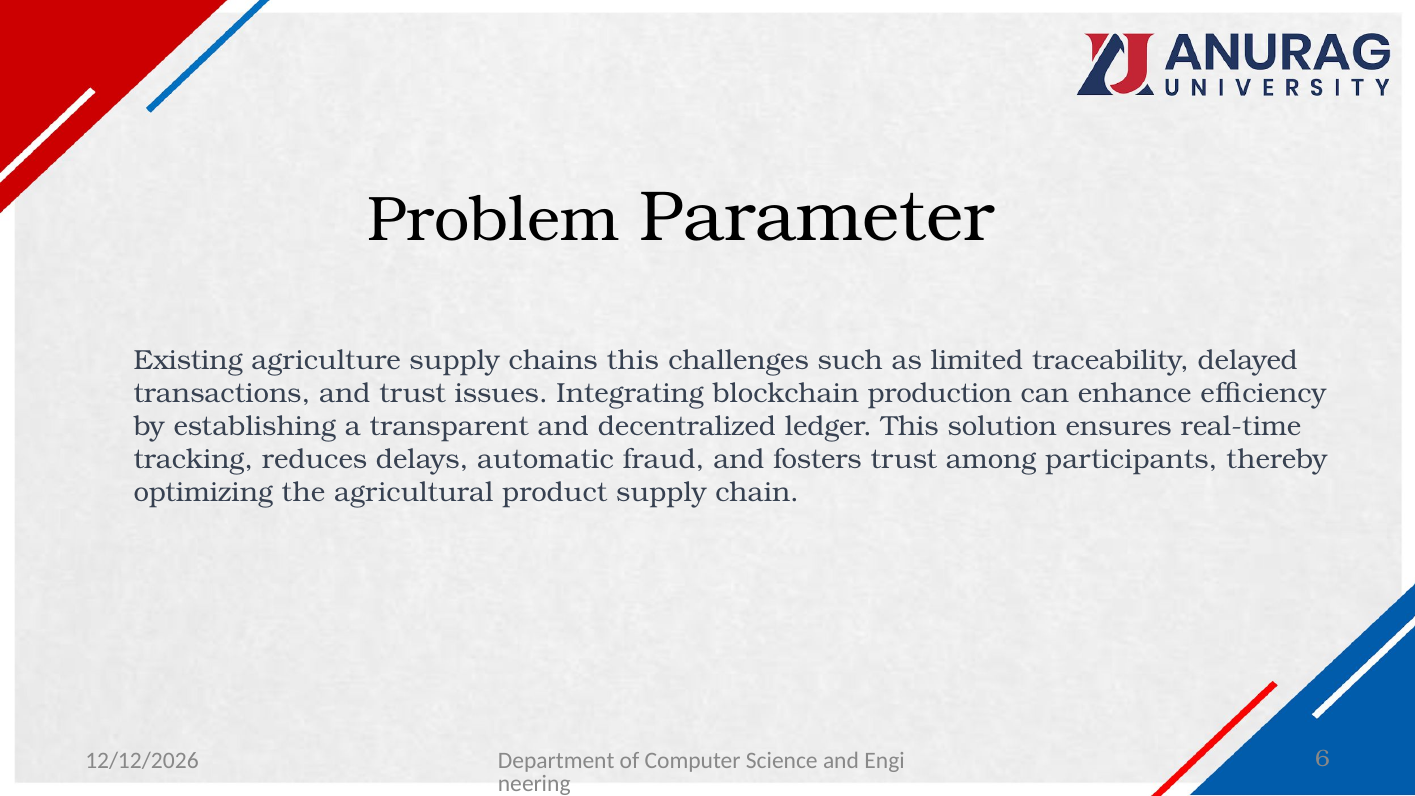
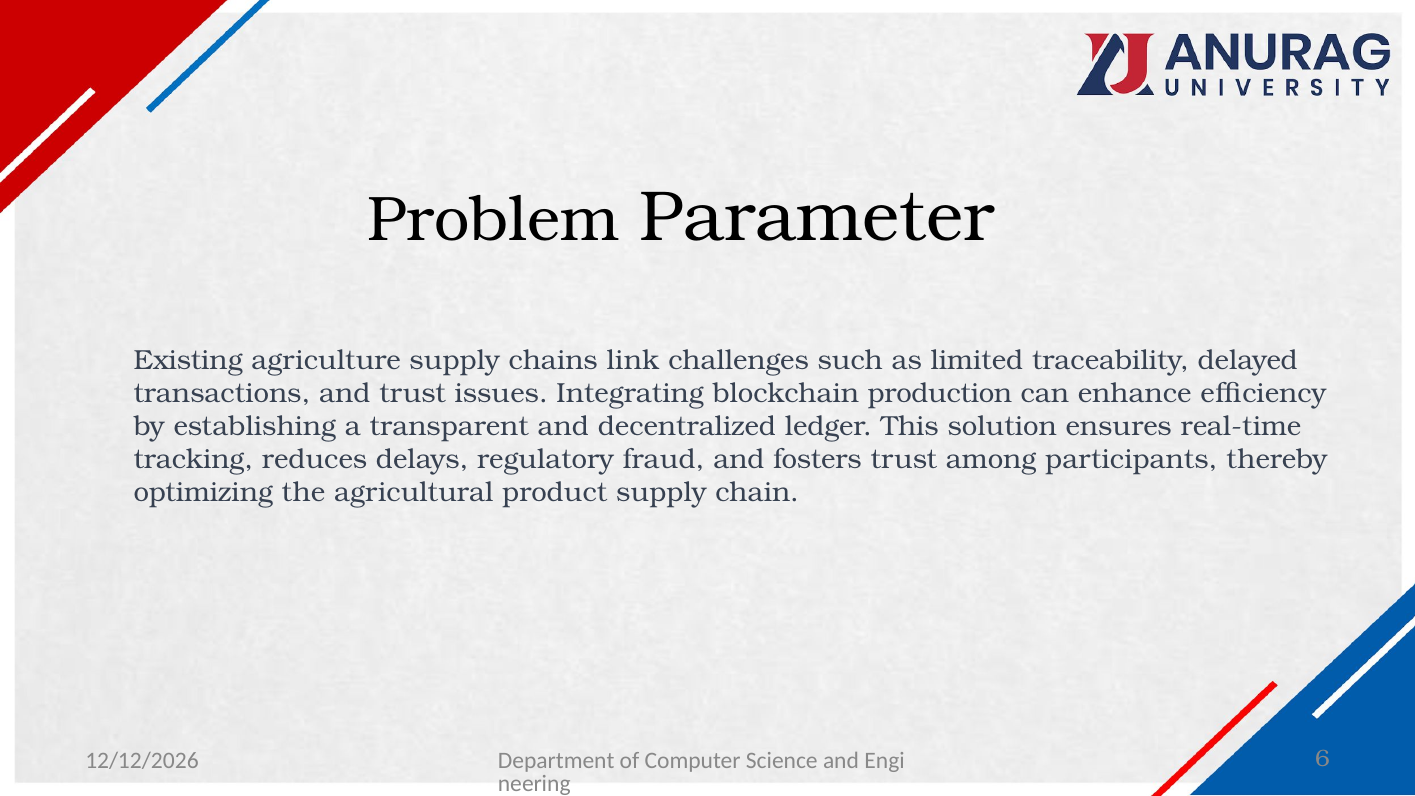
chains this: this -> link (633, 360)
automatic: automatic -> regulatory (546, 459)
